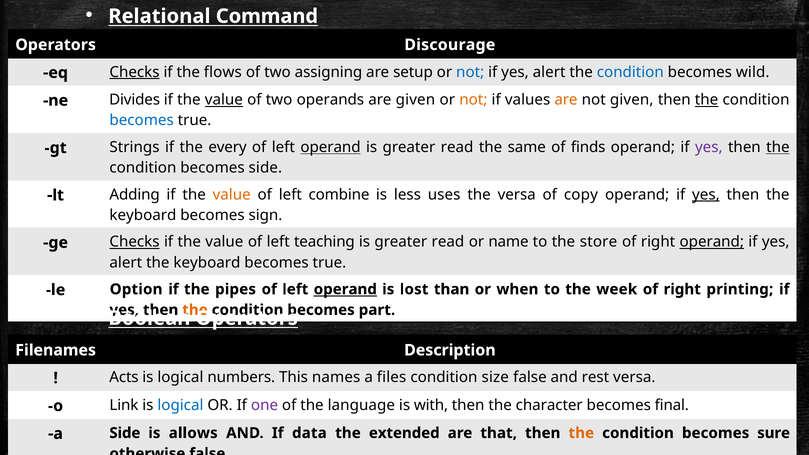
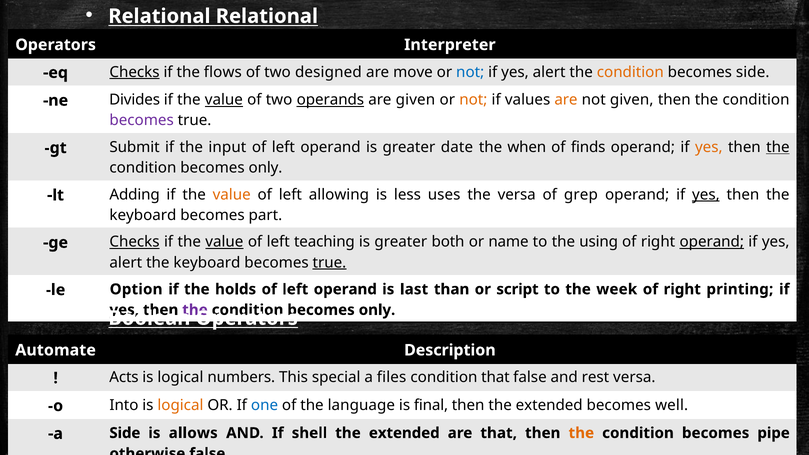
Relational Command: Command -> Relational (267, 16)
Discourage: Discourage -> Interpreter (450, 45)
assigning: assigning -> designed (328, 72)
setup: setup -> move (413, 72)
condition colour: blue -> orange (630, 72)
becomes wild: wild -> side (753, 72)
operands underline: none -> present (330, 100)
the underline: present -> none (707, 100)
becomes colour: blue -> purple (142, 121)
Strings: Strings -> Submit (135, 147)
every: every -> input (227, 147)
operand underline: present -> none (330, 147)
read: read -> date (457, 147)
same: same -> when (527, 147)
yes colour: purple -> orange (709, 147)
side: side -> only (266, 168)
combine: combine -> allowing (339, 195)
copy: copy -> grep (581, 195)
sign: sign -> part (265, 215)
value underline: none -> present (224, 242)
read: read -> both (448, 242)
store: store -> using (599, 242)
true underline: none -> present (329, 263)
pipes: pipes -> holds (236, 289)
operand underline: present -> none (345, 289)
lost: lost -> last (414, 289)
when: when -> script (518, 289)
the colour: orange -> purple (195, 310)
part: part -> only (377, 310)
Filenames: Filenames -> Automate (56, 350)
names: names -> special (336, 378)
condition size: size -> that (495, 378)
Link: Link -> Into (124, 405)
logical colour: blue -> orange (180, 405)
one colour: purple -> blue (265, 405)
with: with -> final (431, 405)
then the character: character -> extended (549, 405)
final: final -> well (672, 405)
data: data -> shell (309, 433)
sure: sure -> pipe (774, 433)
